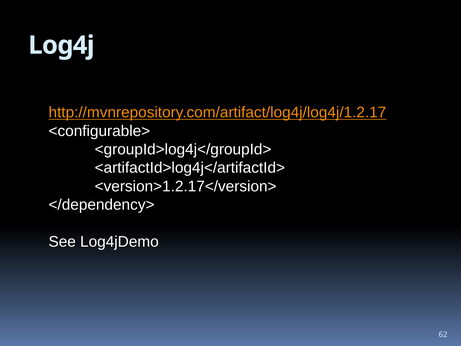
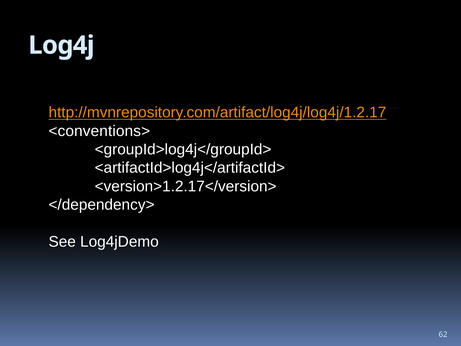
<configurable>: <configurable> -> <conventions> (99, 131)
